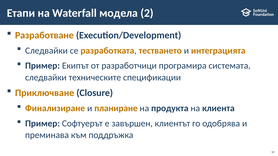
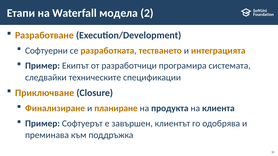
Следвайки: Следвайки -> Софтуерни (46, 51)
